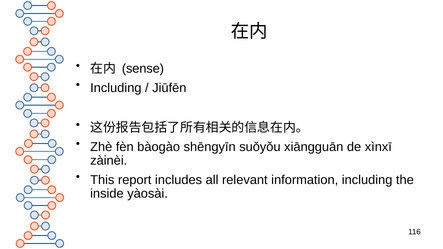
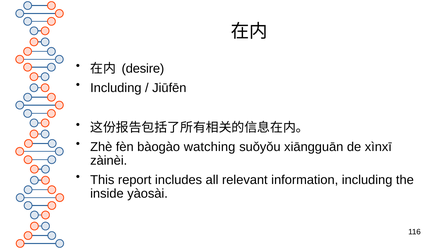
sense: sense -> desire (143, 69)
shēngyīn: shēngyīn -> watching (210, 147)
